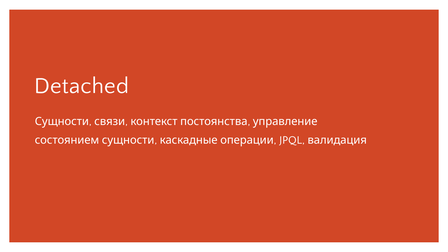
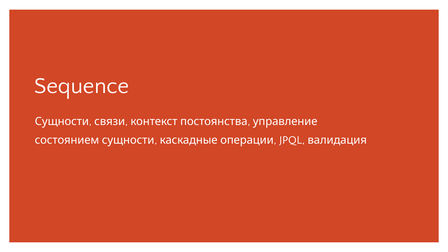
Detached: Detached -> Sequence (82, 86)
